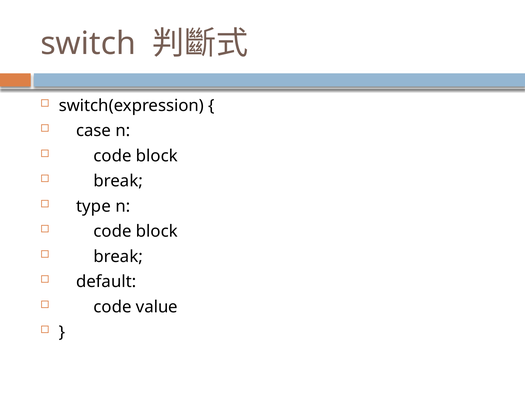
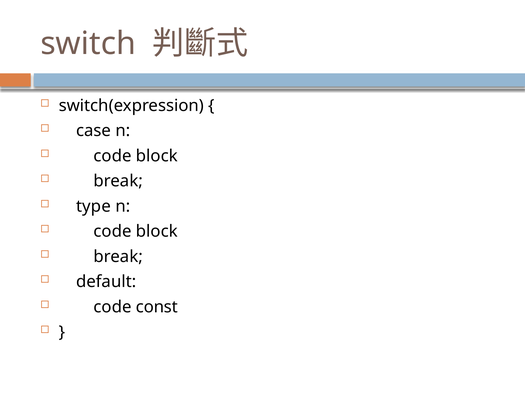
value: value -> const (157, 307)
